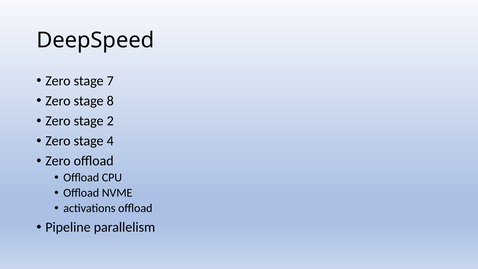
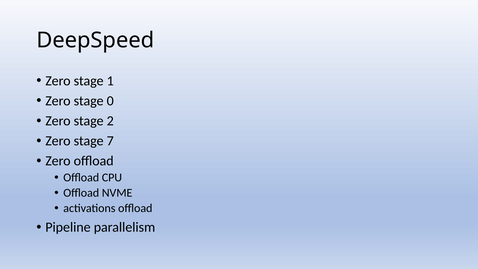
7: 7 -> 1 (110, 81)
8: 8 -> 0 (110, 101)
4: 4 -> 7 (110, 141)
